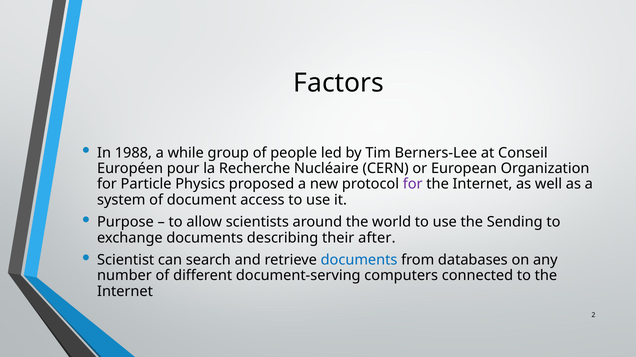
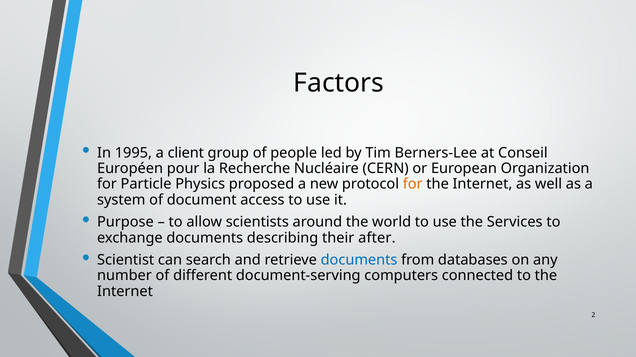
1988: 1988 -> 1995 (133, 153)
while: while -> client (186, 153)
for colour: purple -> orange (413, 185)
Sending: Sending -> Services (515, 222)
